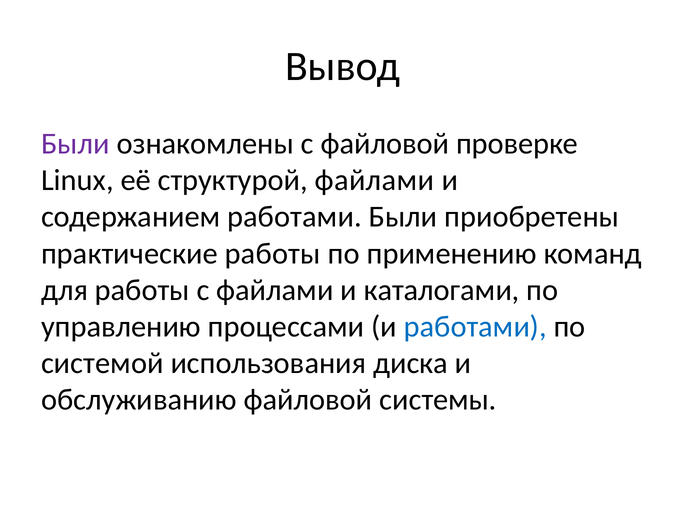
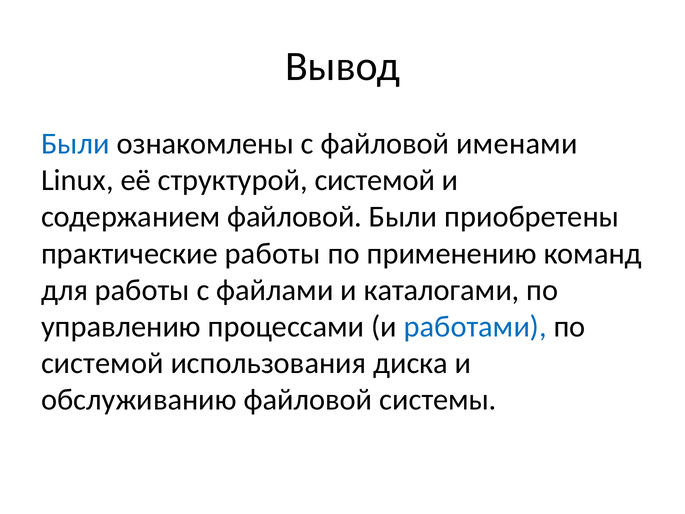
Были colour: purple -> blue (75, 144)
проверке: проверке -> именами (517, 144)
структурой файлами: файлами -> системой (375, 180)
содержанием работами: работами -> файловой (295, 217)
